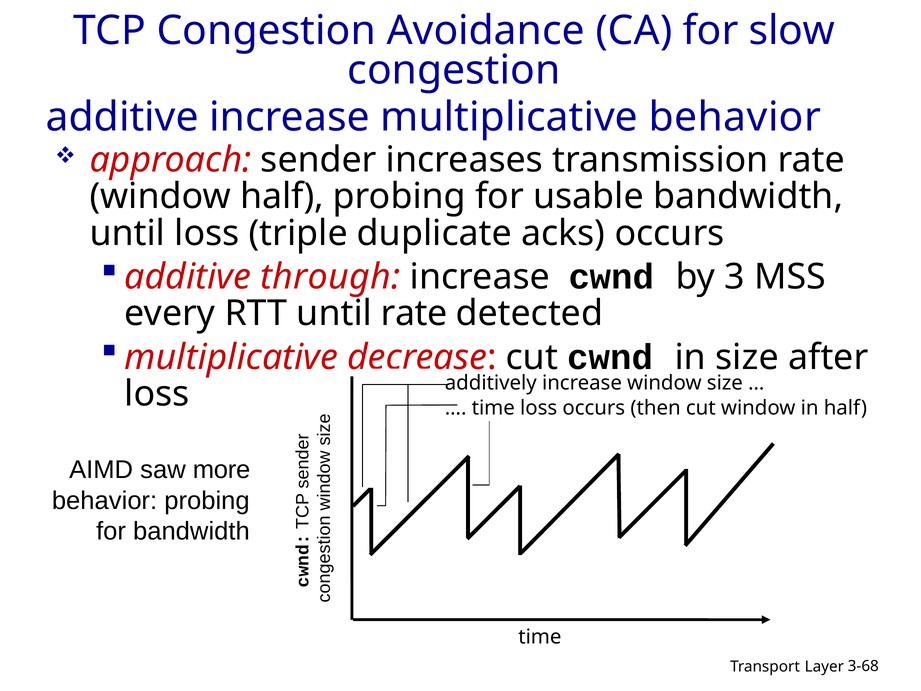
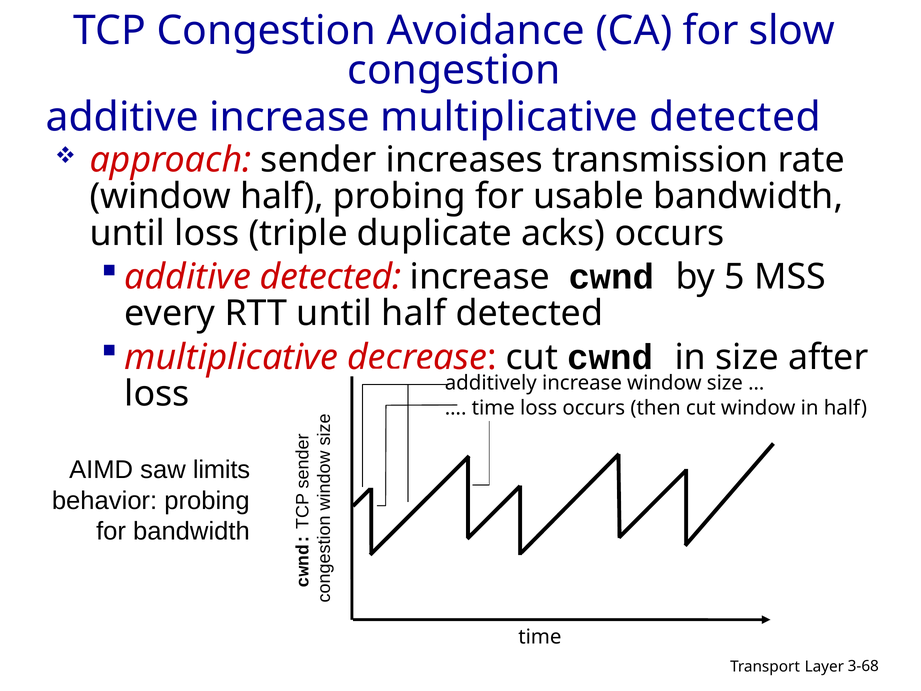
multiplicative behavior: behavior -> detected (735, 117)
additive through: through -> detected (331, 277)
3: 3 -> 5 (735, 277)
until rate: rate -> half (414, 313)
more: more -> limits (222, 470)
